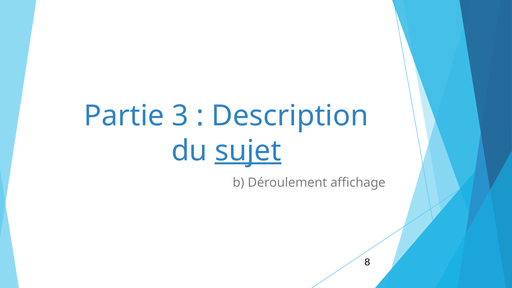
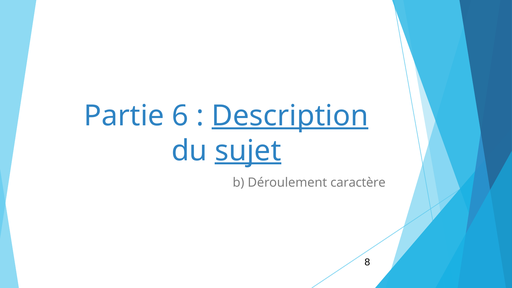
3: 3 -> 6 (180, 116)
Description underline: none -> present (290, 116)
affichage: affichage -> caractère (358, 183)
